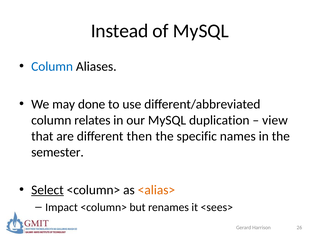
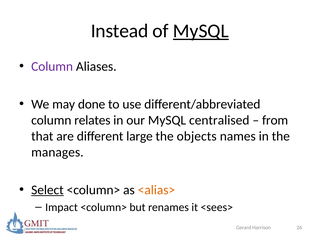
MySQL underline: none -> present (201, 31)
Column colour: blue -> purple (52, 67)
duplication: duplication -> centralised (219, 120)
view: view -> from (275, 120)
then: then -> large (140, 136)
specific: specific -> objects (197, 136)
semester: semester -> manages (57, 152)
